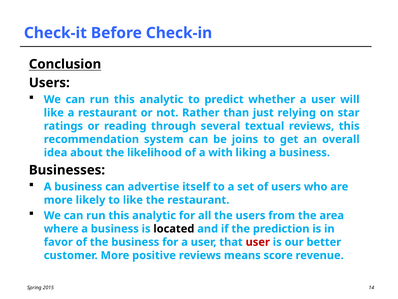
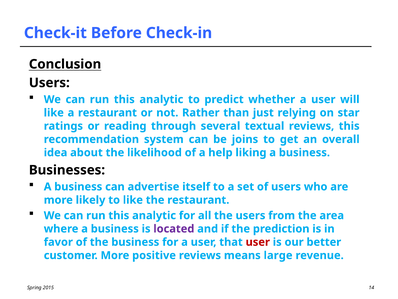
with: with -> help (220, 152)
located colour: black -> purple (174, 228)
score: score -> large (278, 255)
